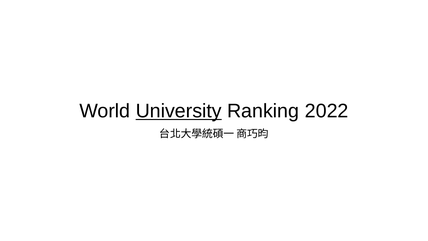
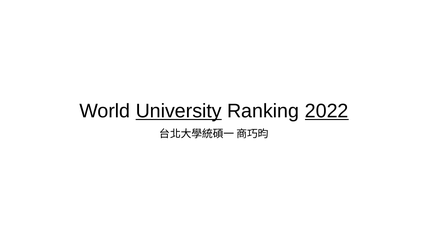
2022 underline: none -> present (327, 111)
